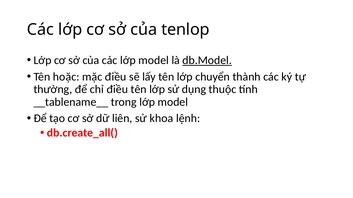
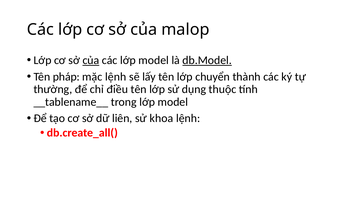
tenlop: tenlop -> malop (185, 30)
của underline: none -> present (91, 60)
hoặc: hoặc -> pháp (66, 77)
mặc điều: điều -> lệnh (116, 77)
